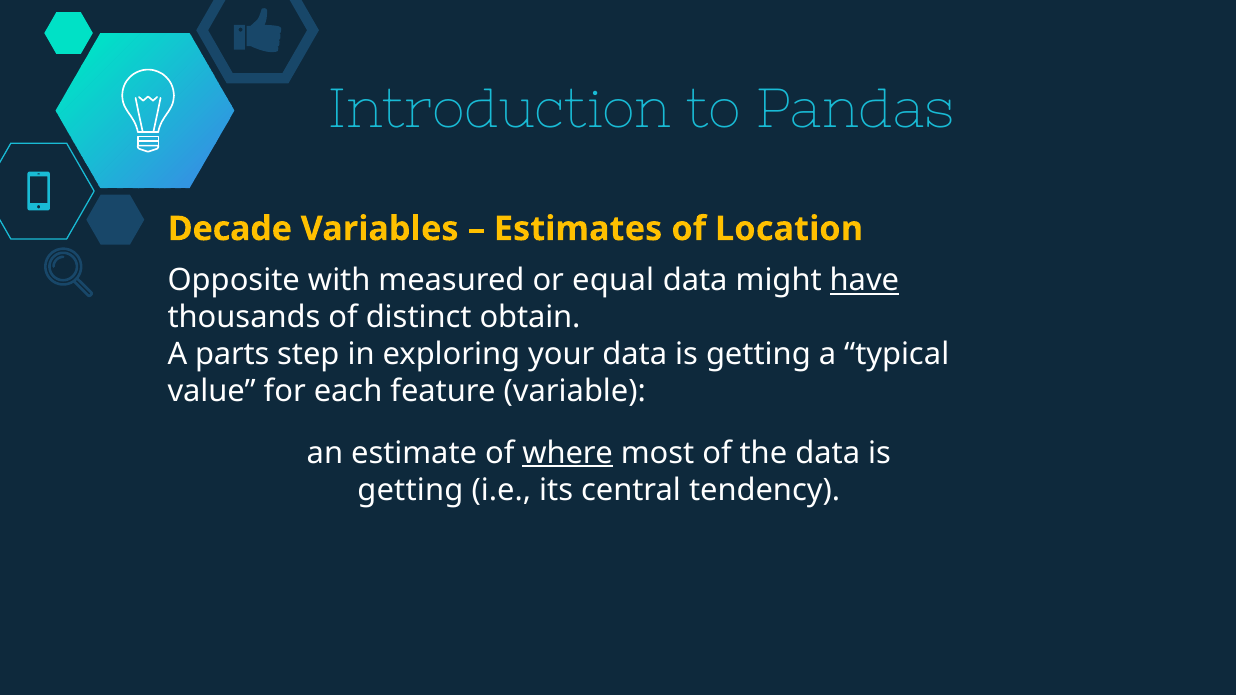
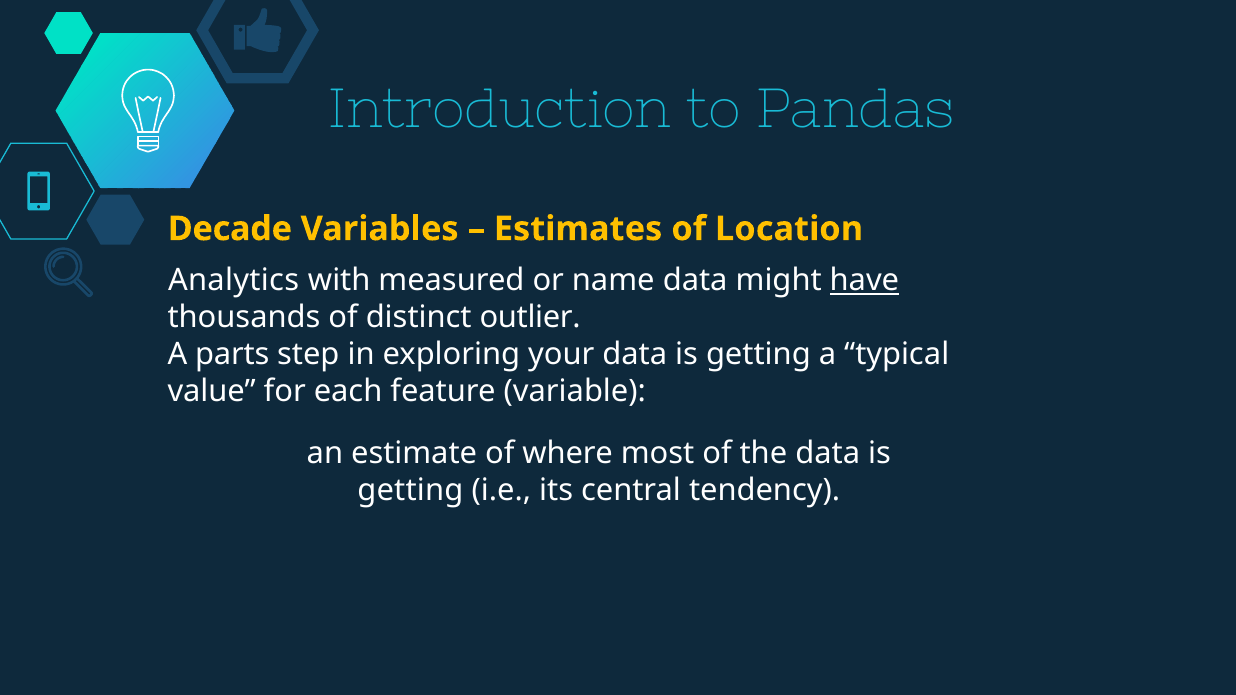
Opposite: Opposite -> Analytics (234, 280)
equal: equal -> name (613, 280)
obtain: obtain -> outlier (530, 317)
where underline: present -> none (568, 453)
